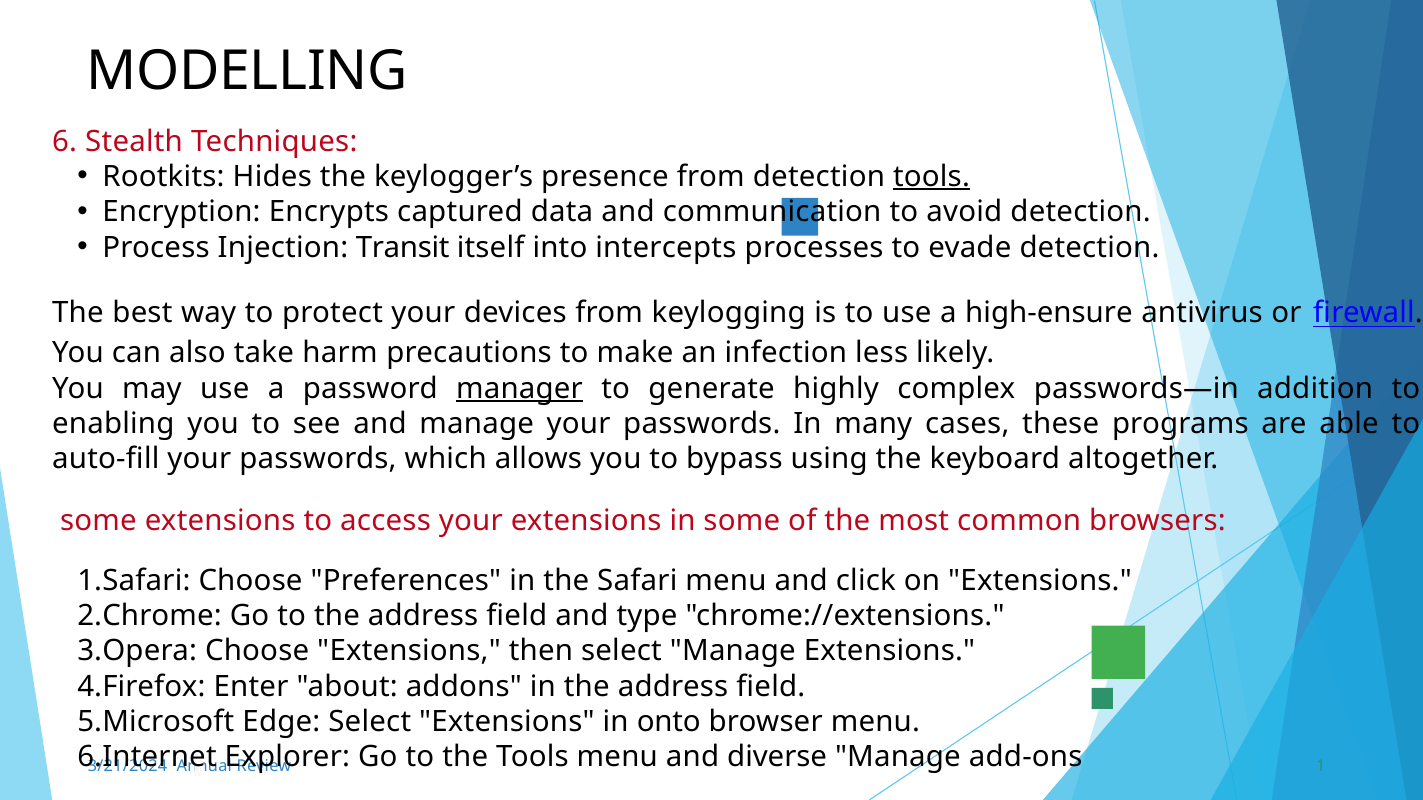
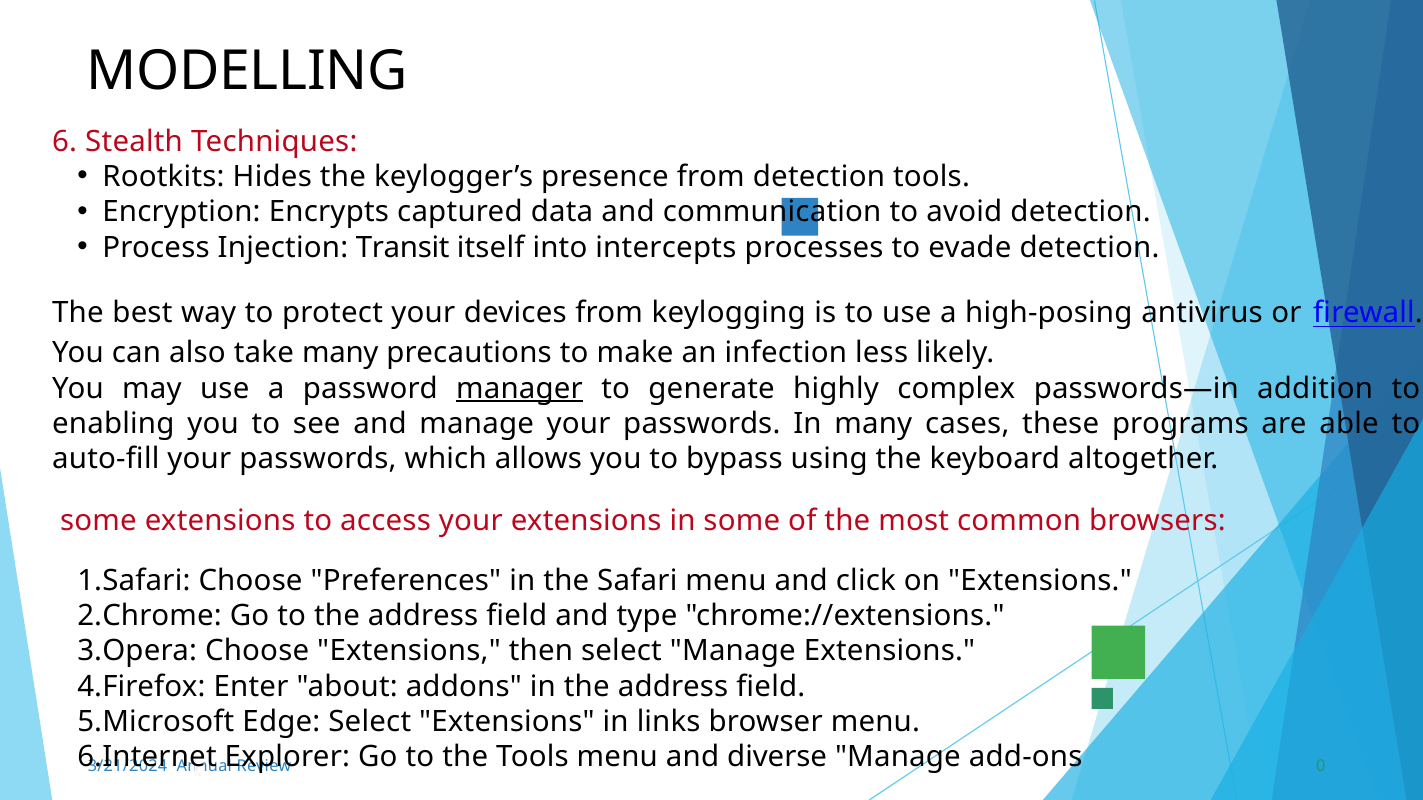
tools underline: present -> none (931, 177)
high-ensure: high-ensure -> high-posing (1049, 313)
take harm: harm -> many (340, 353)
onto: onto -> links (669, 722)
1: 1 -> 0 (1321, 766)
